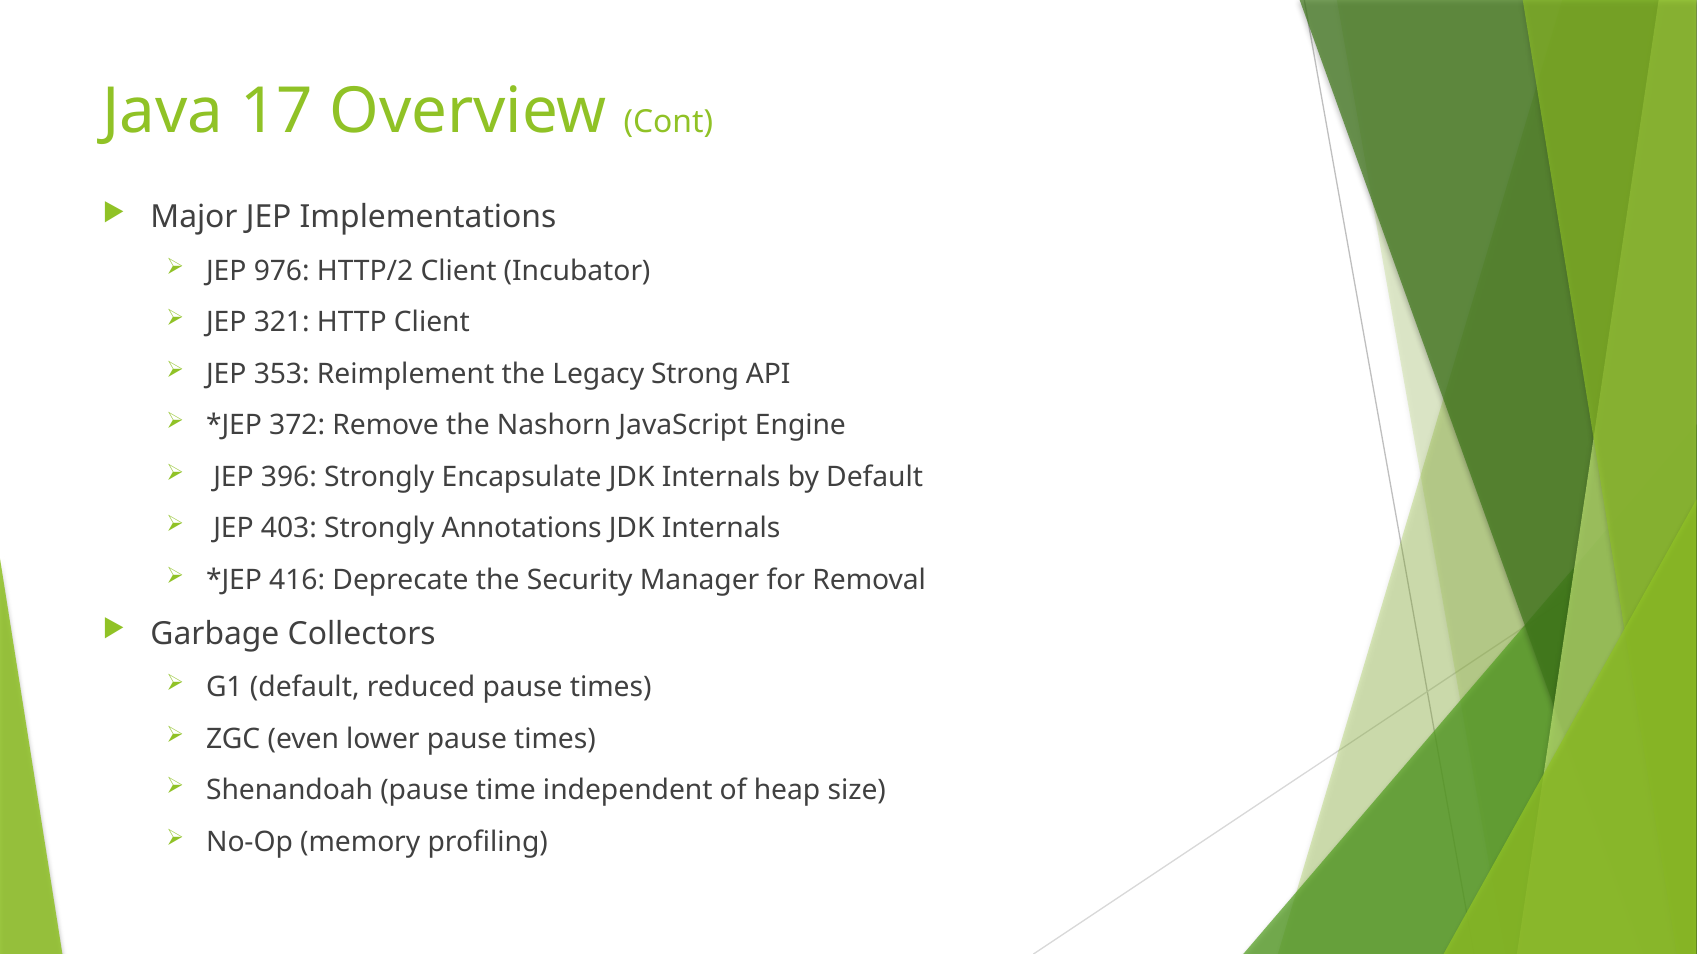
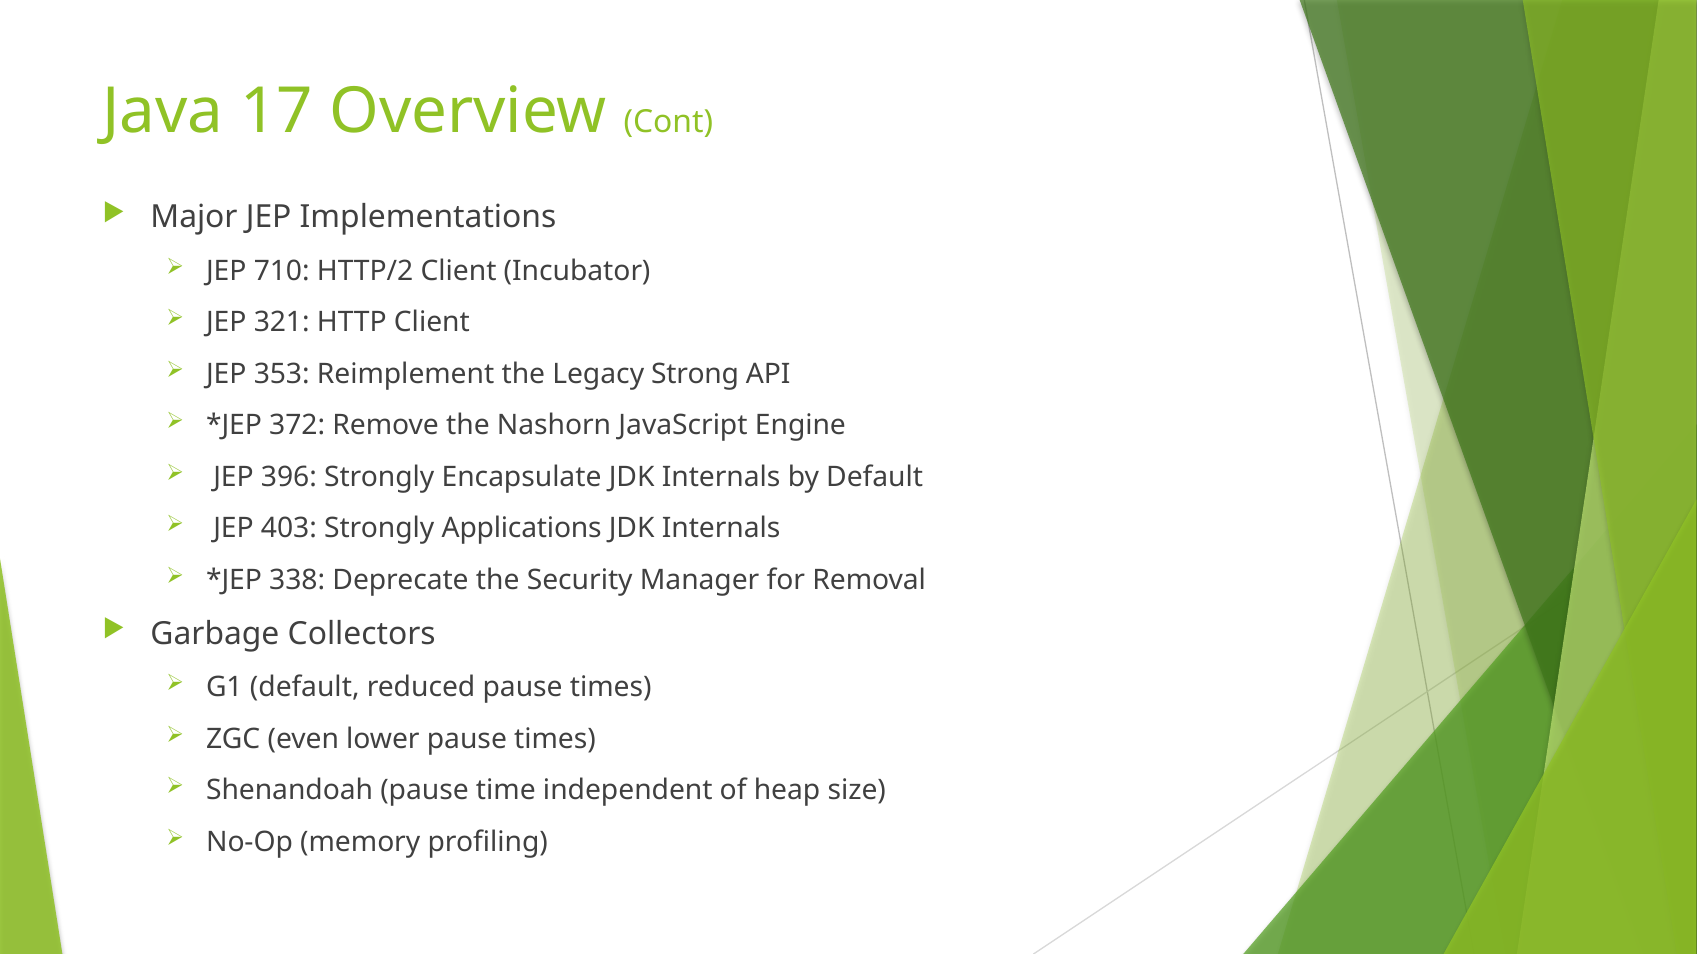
976: 976 -> 710 (282, 271)
Annotations: Annotations -> Applications (522, 529)
416: 416 -> 338 (297, 580)
